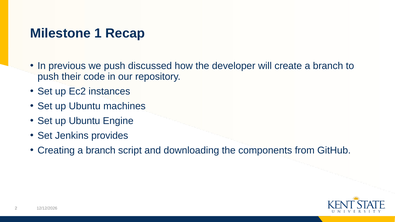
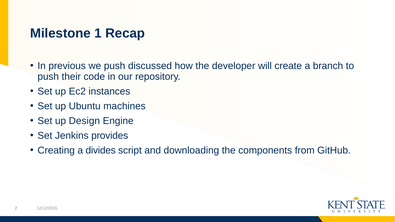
Ubuntu: Ubuntu -> Design (84, 121)
Creating a branch: branch -> divides (101, 150)
